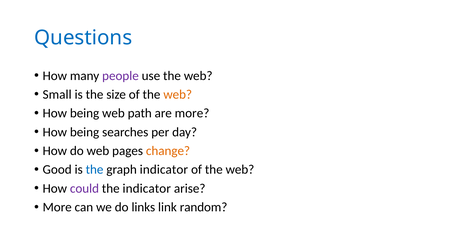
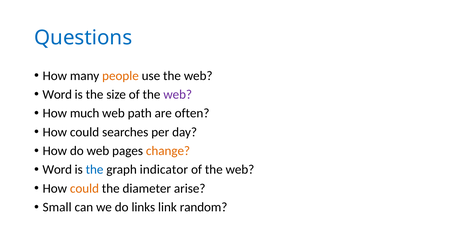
people colour: purple -> orange (120, 76)
Small: Small -> Word (57, 95)
web colour: orange -> purple (178, 95)
being: being -> much (85, 114)
are more: more -> often (192, 114)
being: being -> could (85, 132)
Good: Good -> Word (57, 170)
could colour: purple -> orange (84, 189)
the indicator: indicator -> diameter (147, 189)
More: More -> Small (57, 208)
